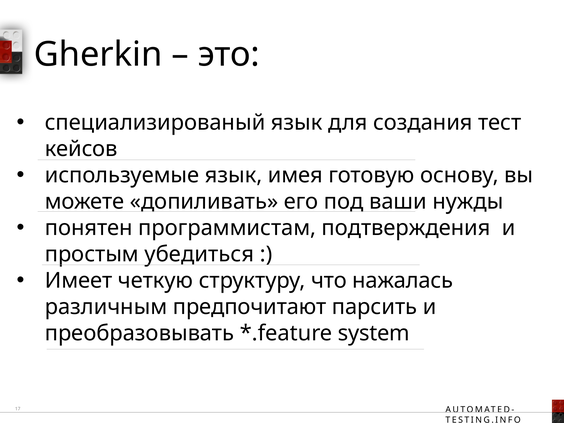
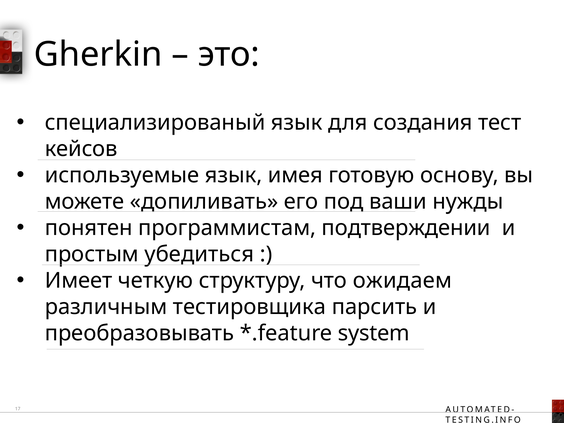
подтверждения: подтверждения -> подтверждении (406, 228)
нажалась: нажалась -> ожидаем (402, 281)
предпочитают: предпочитают -> тестировщика (250, 307)
